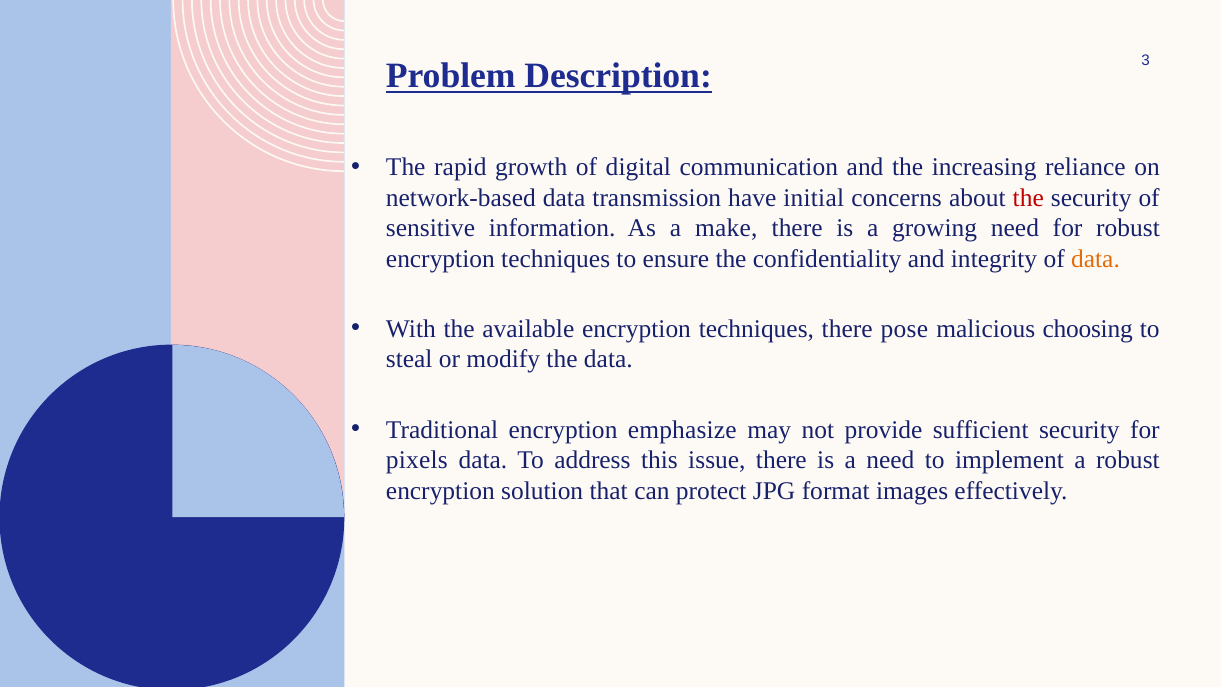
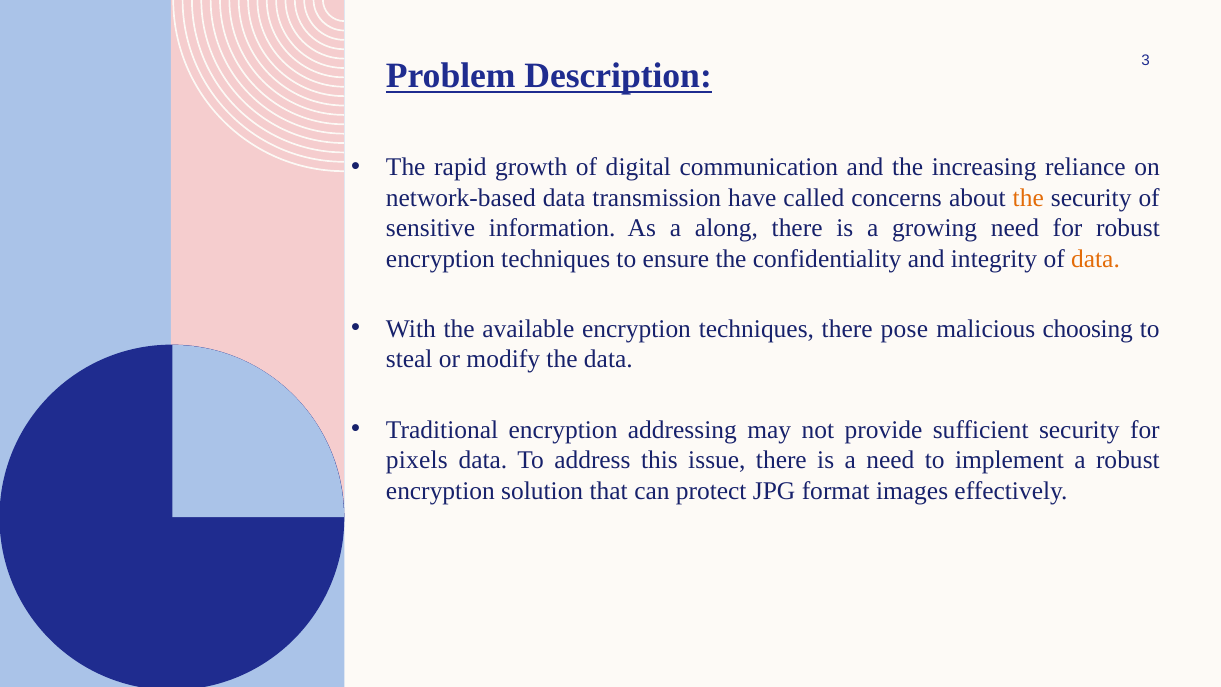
initial: initial -> called (814, 198)
the colour: red -> orange (1028, 198)
make: make -> along (726, 228)
emphasize: emphasize -> addressing (682, 430)
